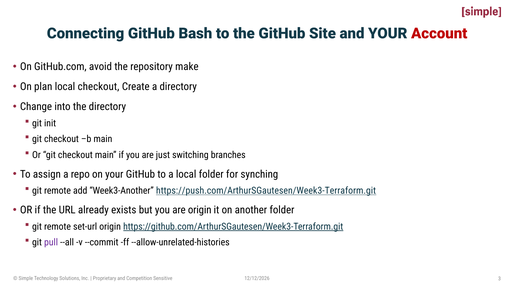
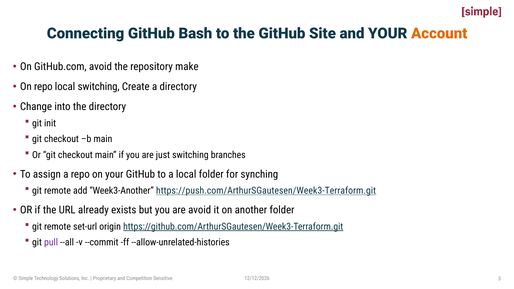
Account colour: red -> orange (439, 33)
On plan: plan -> repo (43, 87)
local checkout: checkout -> switching (99, 87)
are origin: origin -> avoid (200, 210)
